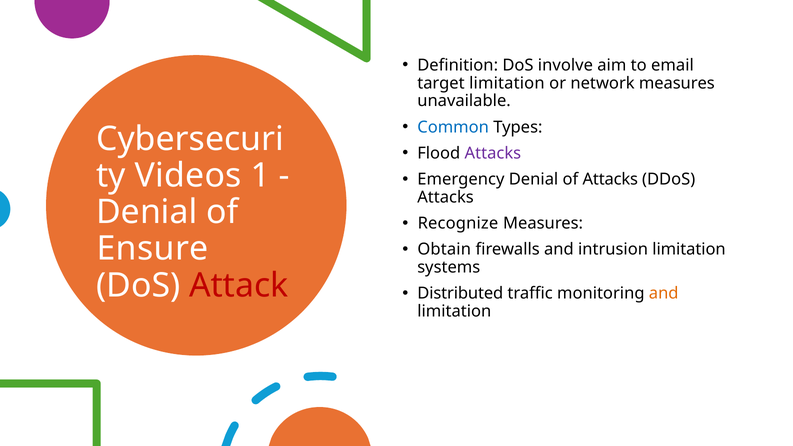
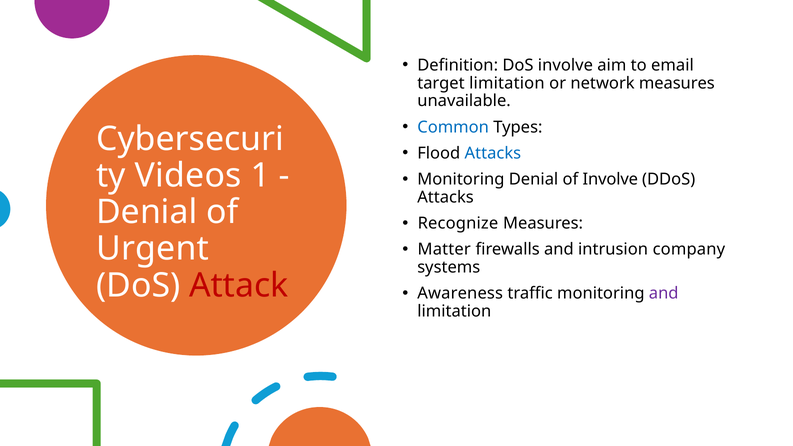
Attacks colour: purple -> blue (493, 153)
Emergency: Emergency -> Monitoring (461, 179)
of Attacks: Attacks -> Involve (610, 179)
Ensure: Ensure -> Urgent (153, 249)
Obtain: Obtain -> Matter (444, 249)
intrusion limitation: limitation -> company (689, 249)
Distributed: Distributed -> Awareness (460, 293)
and colour: orange -> purple (664, 293)
